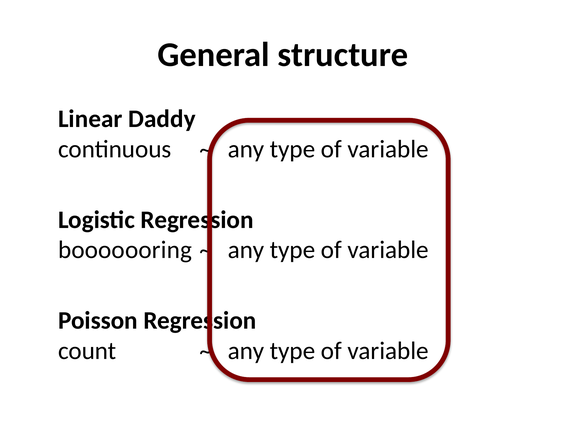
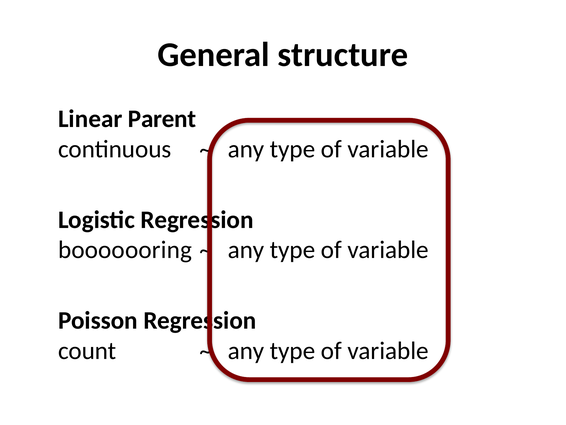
Daddy: Daddy -> Parent (162, 119)
